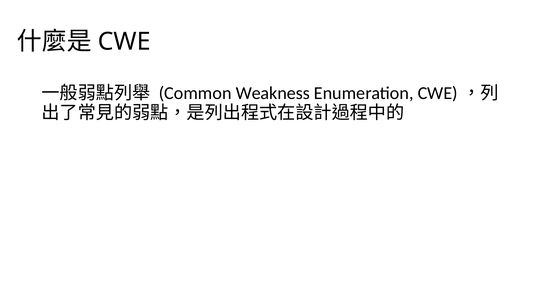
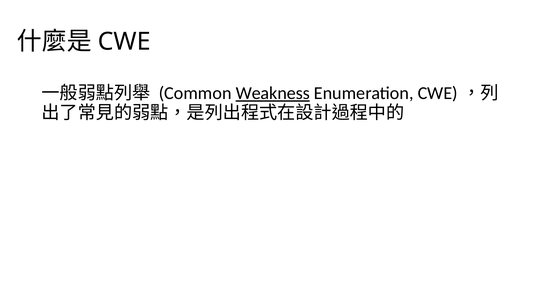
Weakness underline: none -> present (273, 93)
